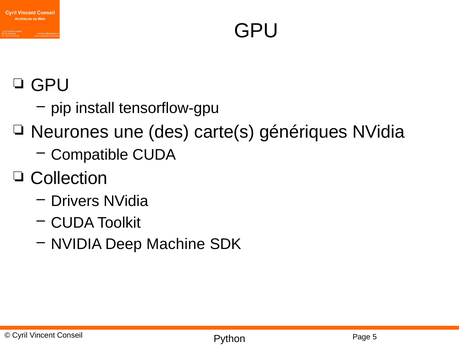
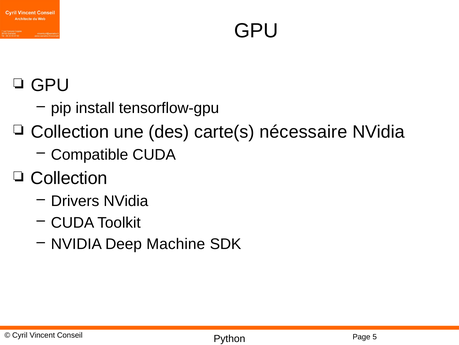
Neurones: Neurones -> Collection (70, 132)
génériques: génériques -> nécessaire (303, 132)
